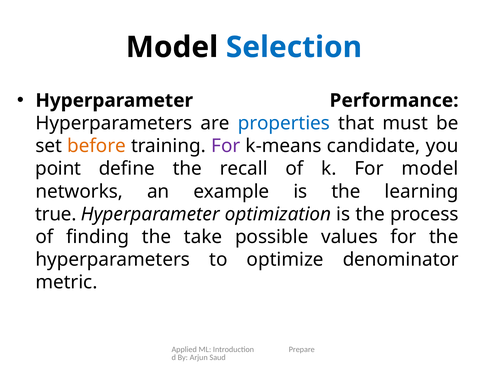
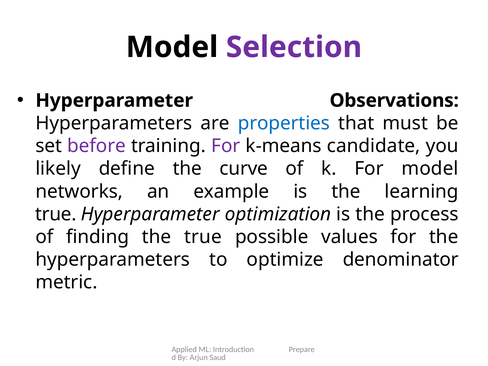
Selection colour: blue -> purple (294, 47)
Performance: Performance -> Observations (394, 101)
before colour: orange -> purple (97, 146)
point: point -> likely (58, 169)
recall: recall -> curve (244, 169)
the take: take -> true (203, 237)
